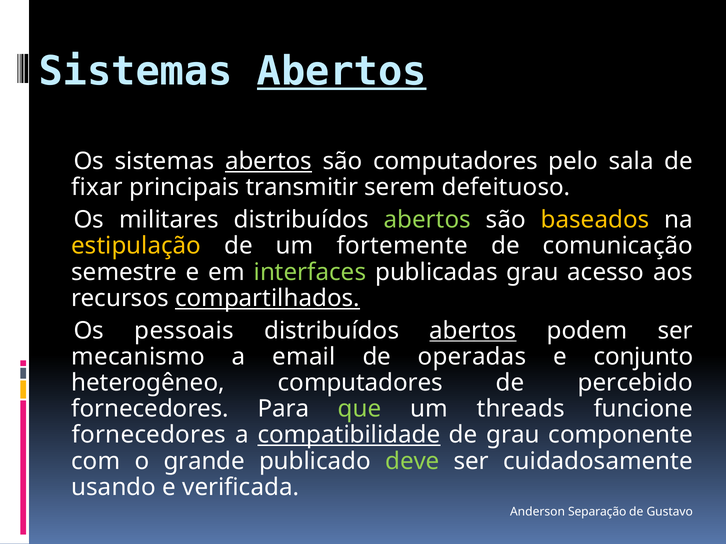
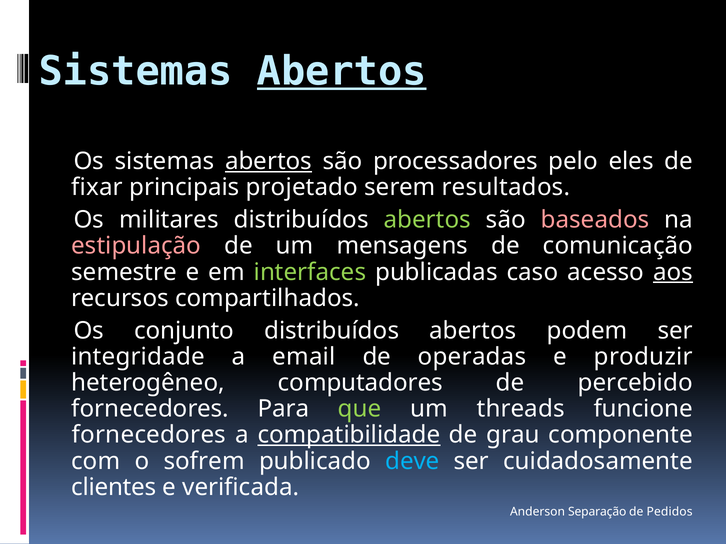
são computadores: computadores -> processadores (456, 161)
sala: sala -> eles (631, 161)
transmitir: transmitir -> projetado (302, 188)
defeituoso: defeituoso -> resultados (506, 188)
baseados colour: yellow -> pink (595, 220)
estipulação colour: yellow -> pink (136, 246)
fortemente: fortemente -> mensagens (402, 246)
publicadas grau: grau -> caso (532, 272)
aos underline: none -> present (673, 272)
compartilhados underline: present -> none (267, 298)
pessoais: pessoais -> conjunto (184, 331)
abertos underline: present -> none (473, 331)
mecanismo: mecanismo -> integridade (138, 357)
conjunto: conjunto -> produzir (643, 357)
grande: grande -> sofrem (204, 462)
deve colour: light green -> light blue (412, 462)
usando: usando -> clientes (114, 488)
Gustavo: Gustavo -> Pedidos (670, 512)
